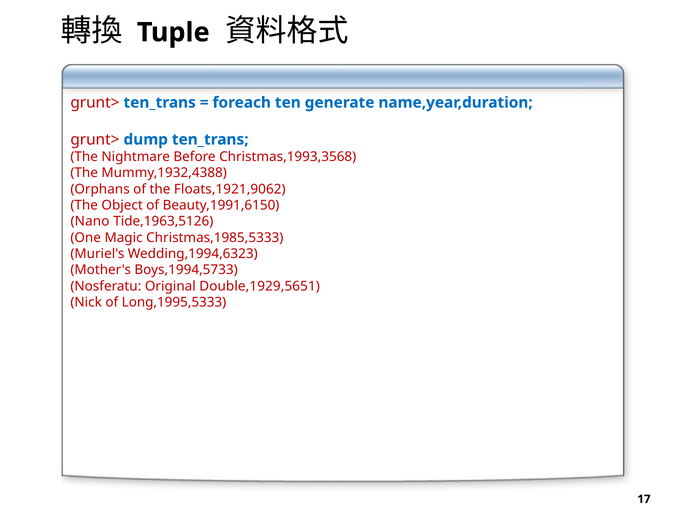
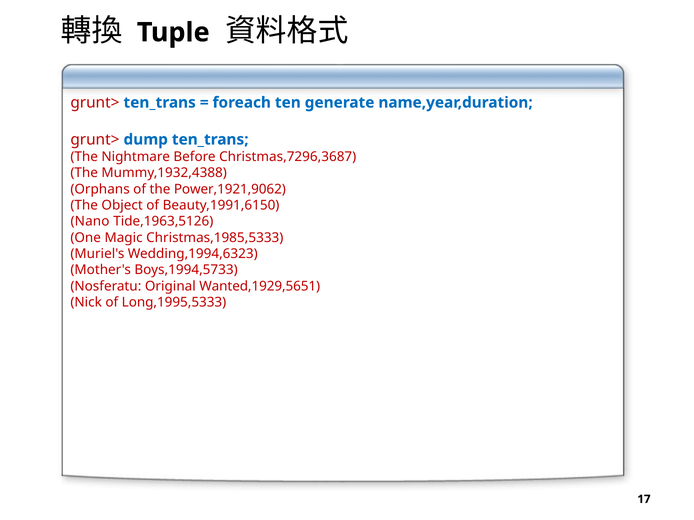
Christmas,1993,3568: Christmas,1993,3568 -> Christmas,7296,3687 (288, 157)
Floats,1921,9062: Floats,1921,9062 -> Power,1921,9062 (230, 189)
Double,1929,5651: Double,1929,5651 -> Wanted,1929,5651 (260, 286)
